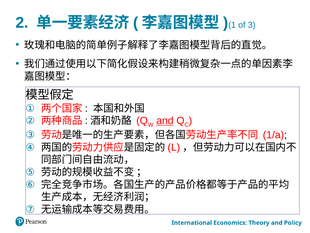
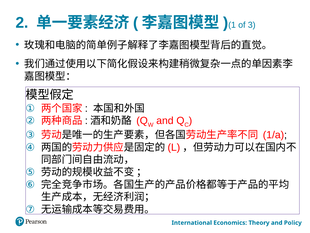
and underline: present -> none (165, 121)
